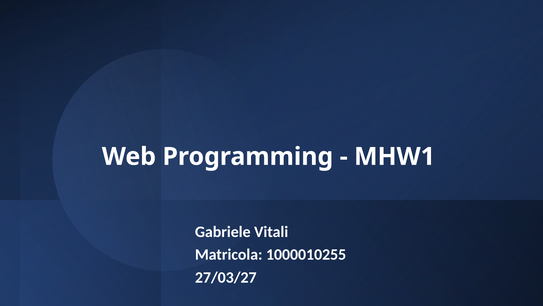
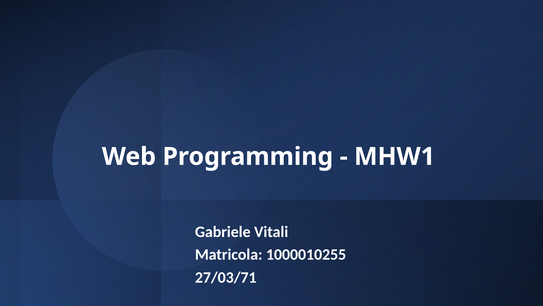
27/03/27: 27/03/27 -> 27/03/71 (226, 277)
